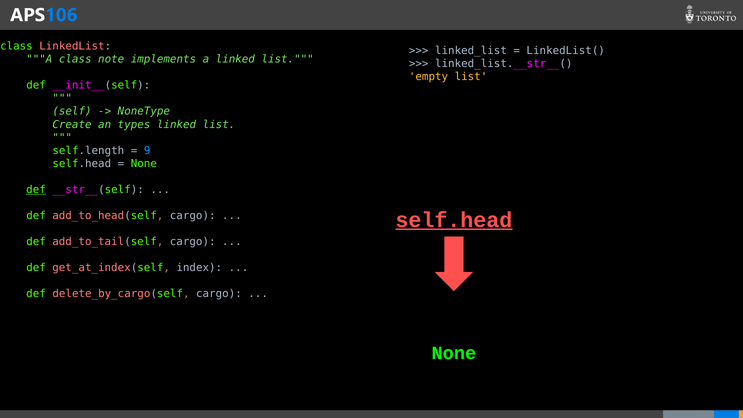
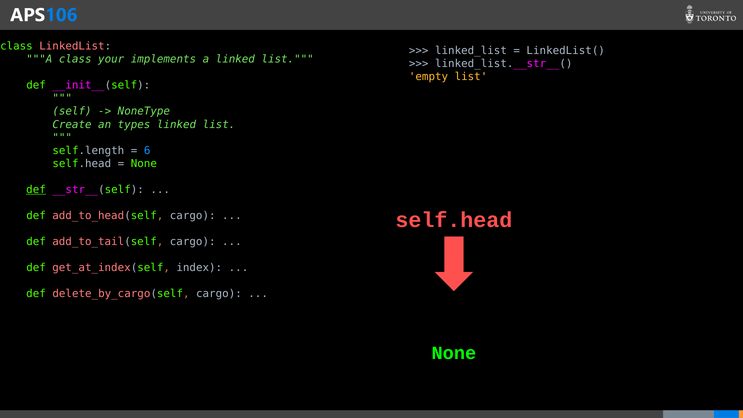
note: note -> your (111, 59)
9: 9 -> 6 (147, 150)
self.head underline: present -> none (454, 220)
